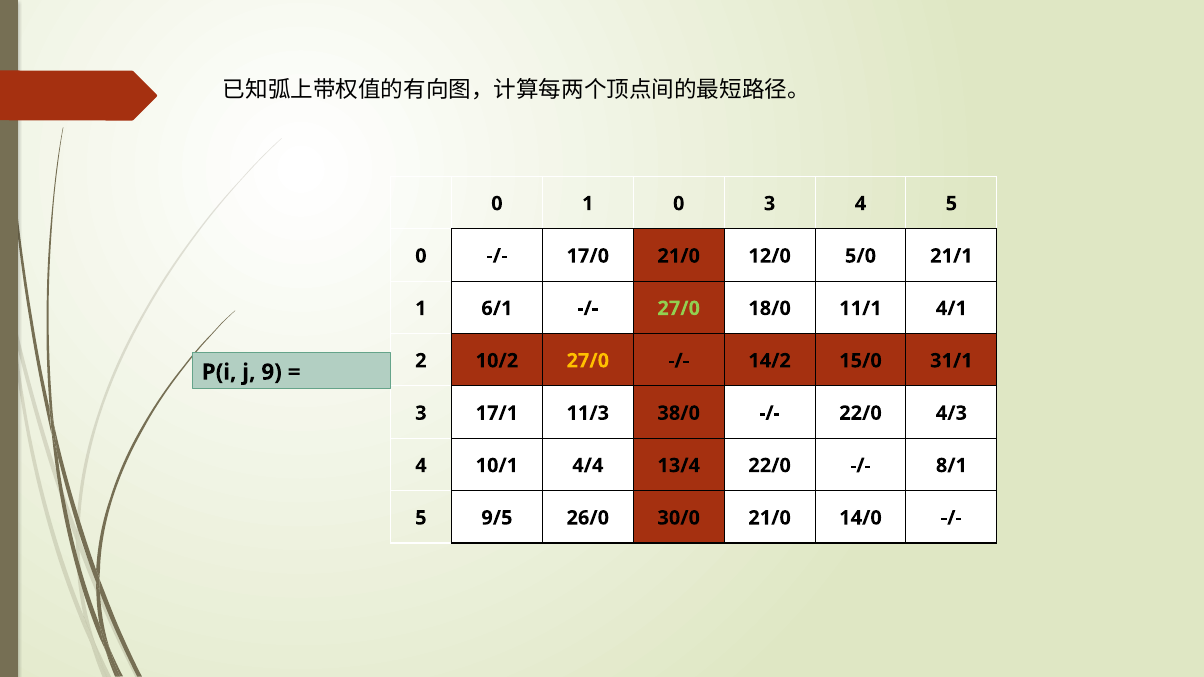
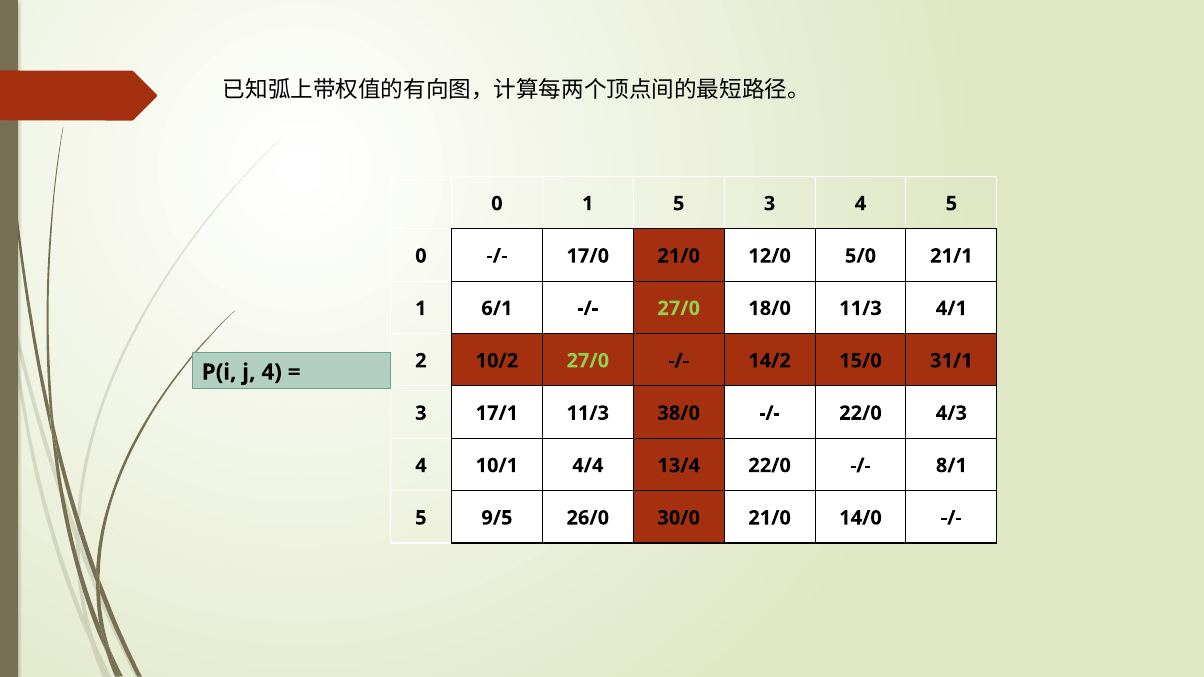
1 0: 0 -> 5 (679, 204)
18/0 11/1: 11/1 -> 11/3 (861, 309)
27/0 colour: yellow -> light green (588, 361)
j 9: 9 -> 4 (272, 372)
